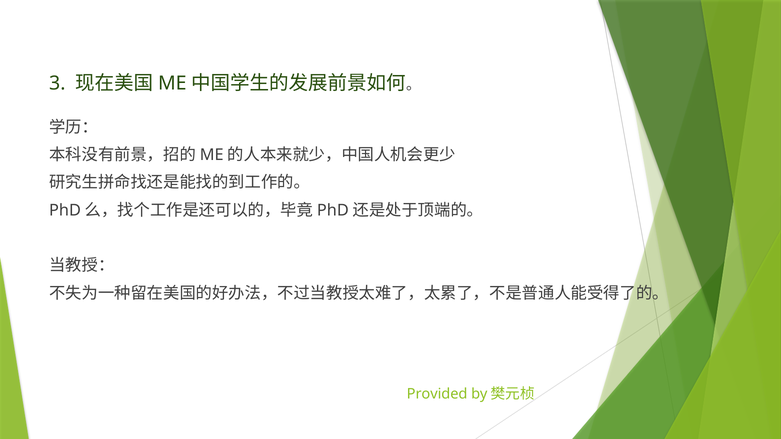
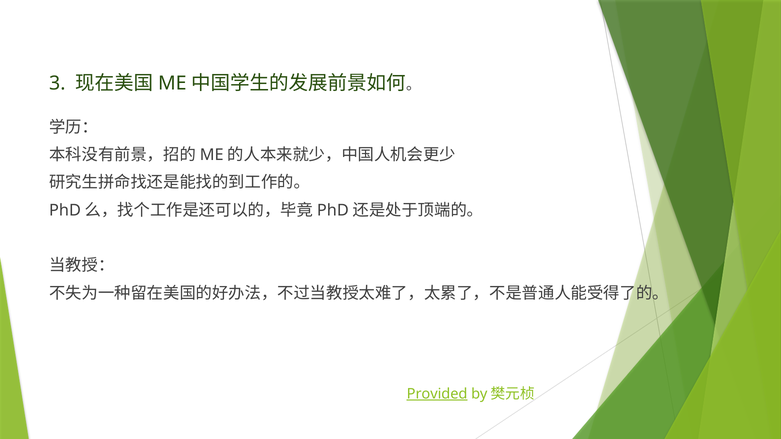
Provided underline: none -> present (437, 394)
